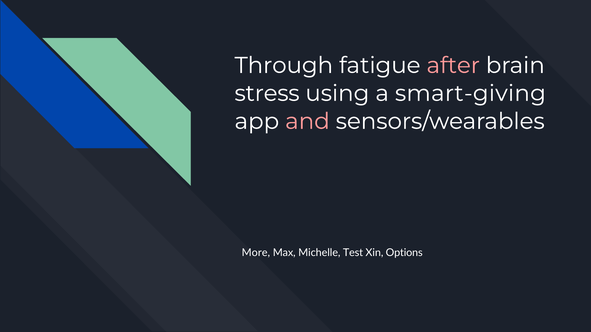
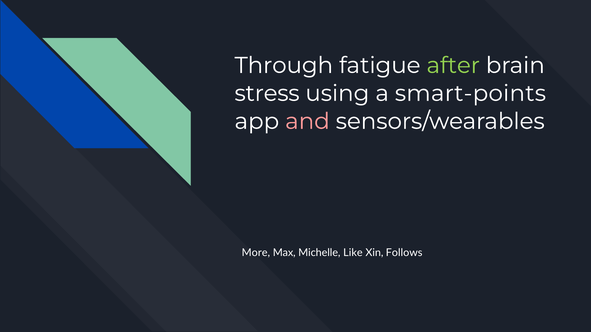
after colour: pink -> light green (453, 65)
smart-giving: smart-giving -> smart-points (470, 93)
Test: Test -> Like (353, 253)
Options: Options -> Follows (404, 253)
